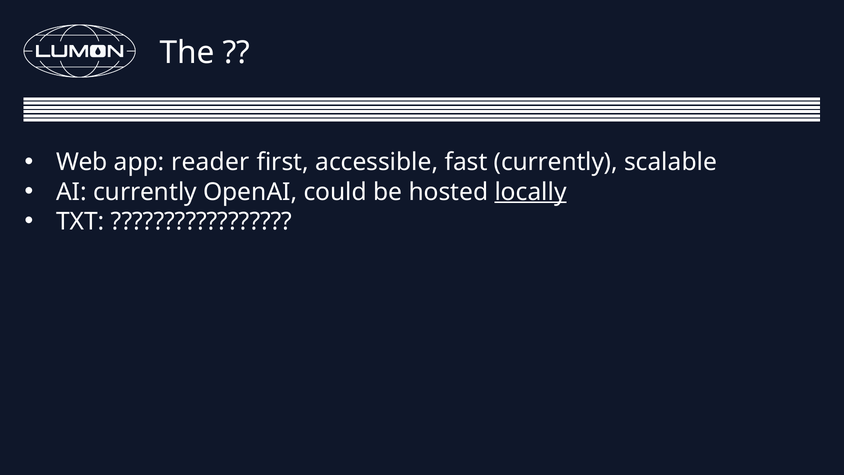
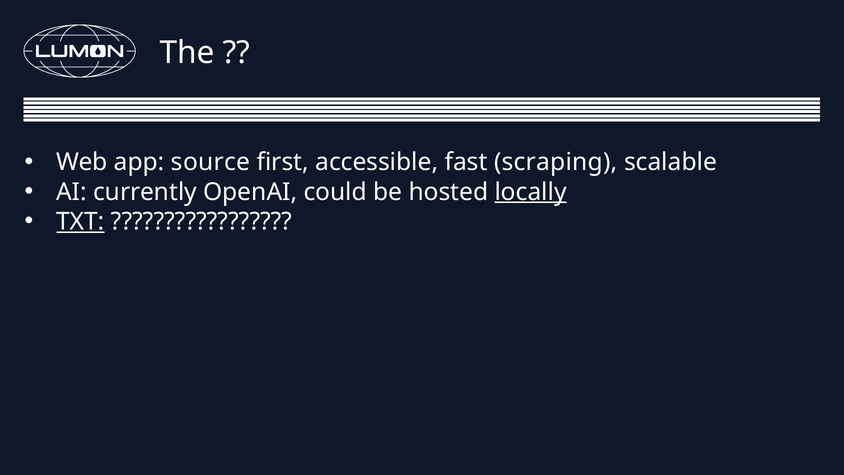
reader: reader -> source (211, 162)
fast currently: currently -> scraping (556, 162)
TXT underline: none -> present (80, 221)
